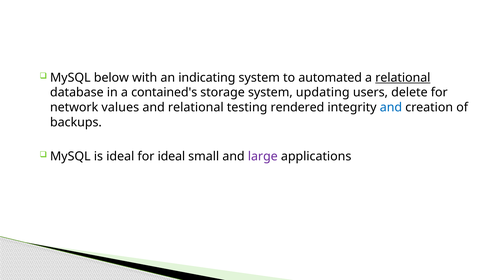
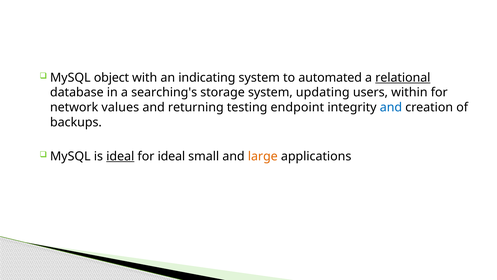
below: below -> object (111, 77)
contained's: contained's -> searching's (164, 92)
delete: delete -> within (409, 92)
and relational: relational -> returning (196, 107)
rendered: rendered -> endpoint (297, 107)
ideal underline: none -> present (120, 156)
large colour: purple -> orange (263, 156)
